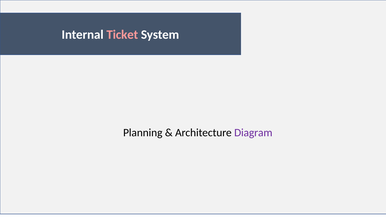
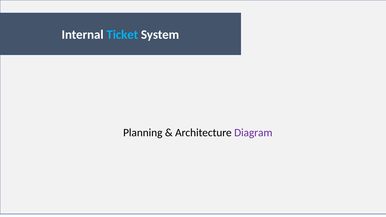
Ticket colour: pink -> light blue (122, 35)
